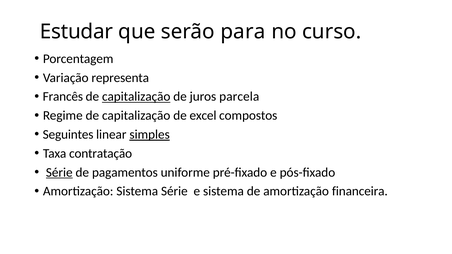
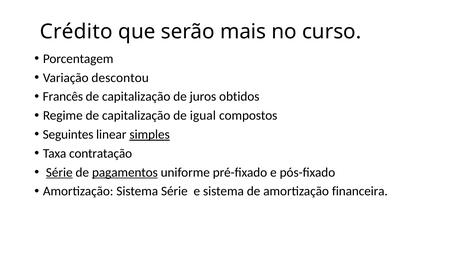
Estudar: Estudar -> Crédito (76, 32)
para: para -> mais (243, 32)
representa: representa -> descontou (120, 78)
capitalização underline: present -> none (136, 97)
parcela: parcela -> obtidos (239, 97)
excel: excel -> igual (203, 116)
pagamentos underline: none -> present (125, 173)
